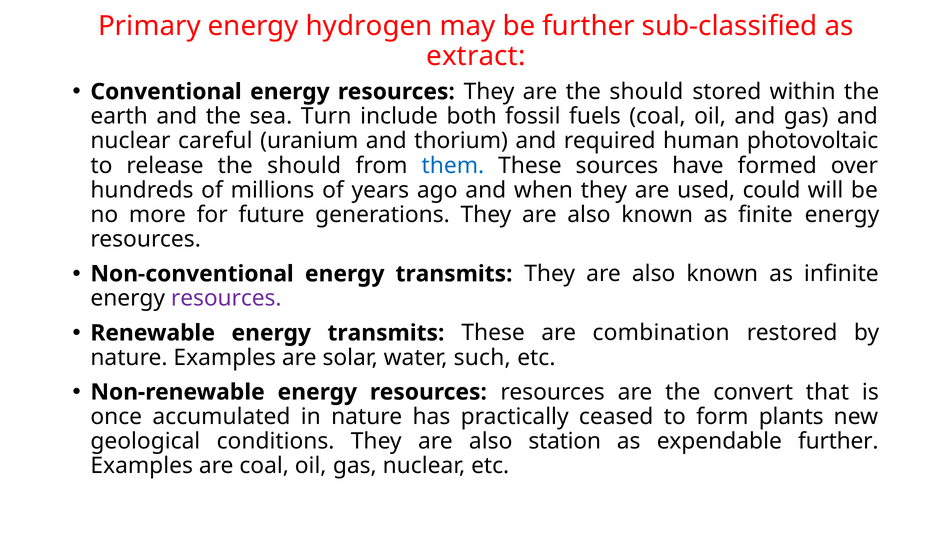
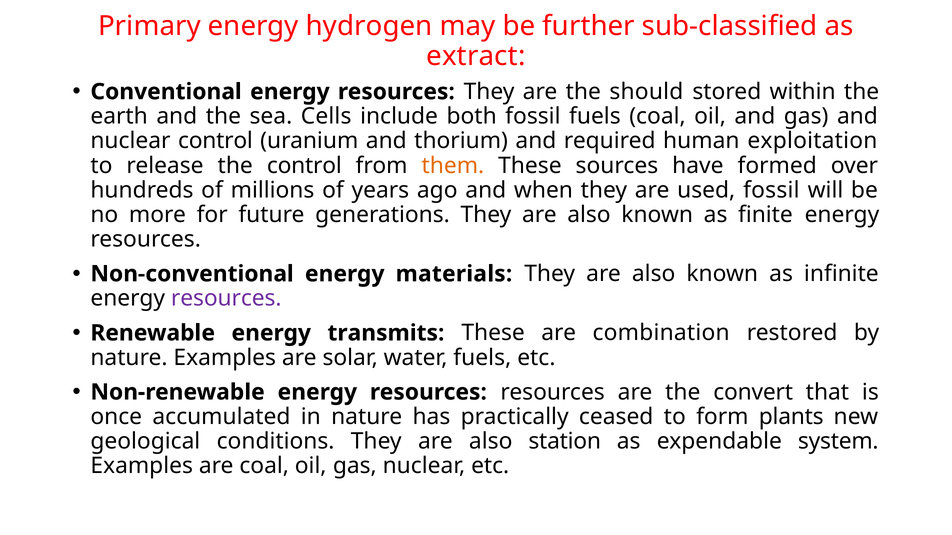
Turn: Turn -> Cells (326, 116)
nuclear careful: careful -> control (215, 141)
photovoltaic: photovoltaic -> exploitation (812, 141)
release the should: should -> control (304, 166)
them colour: blue -> orange (453, 166)
used could: could -> fossil (771, 190)
Non-conventional energy transmits: transmits -> materials (454, 274)
water such: such -> fuels (482, 358)
expendable further: further -> system (838, 442)
